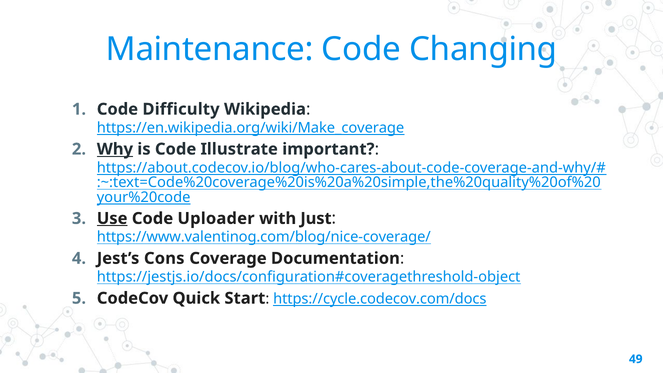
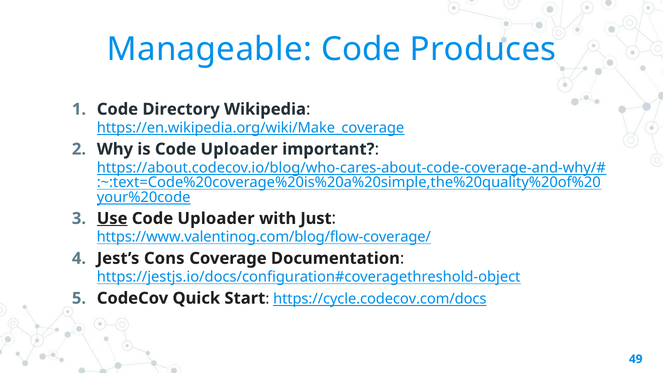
Maintenance: Maintenance -> Manageable (209, 49)
Changing: Changing -> Produces (483, 49)
Difficulty: Difficulty -> Directory (181, 109)
Why underline: present -> none (115, 149)
is Code Illustrate: Illustrate -> Uploader (239, 149)
https://www.valentinog.com/blog/nice-coverage/: https://www.valentinog.com/blog/nice-coverage/ -> https://www.valentinog.com/blog/flow-coverage/ (264, 237)
